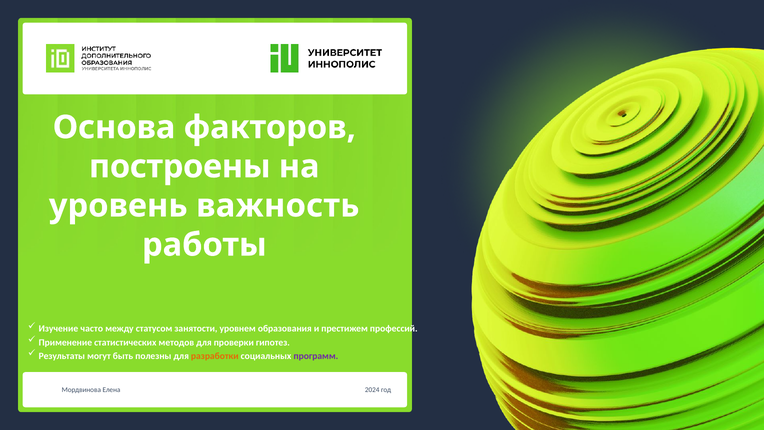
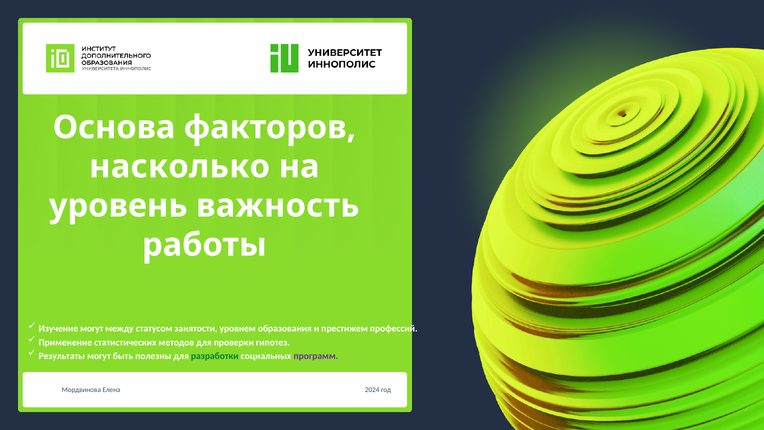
построены: построены -> насколько (180, 166)
Изучение часто: часто -> могут (92, 328)
разработки colour: orange -> green (215, 356)
